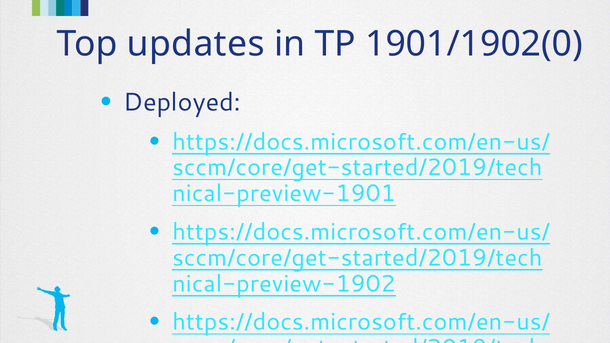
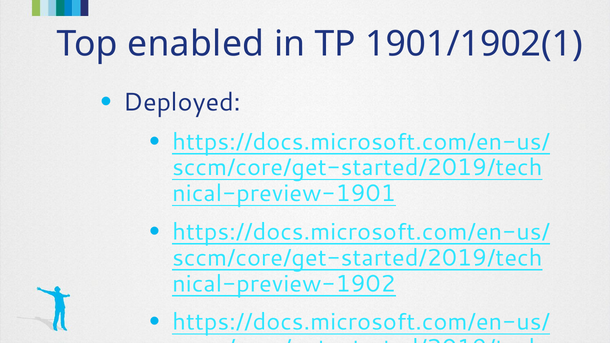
updates: updates -> enabled (196, 44)
1901/1902(0: 1901/1902(0 -> 1901/1902(1 (474, 44)
